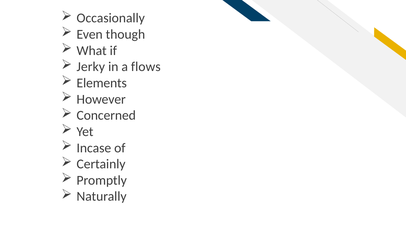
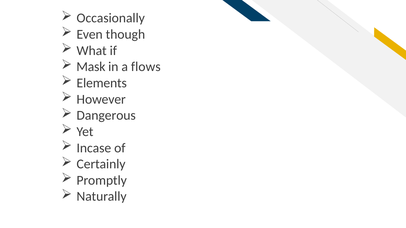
Jerky: Jerky -> Mask (91, 67)
Concerned: Concerned -> Dangerous (106, 116)
